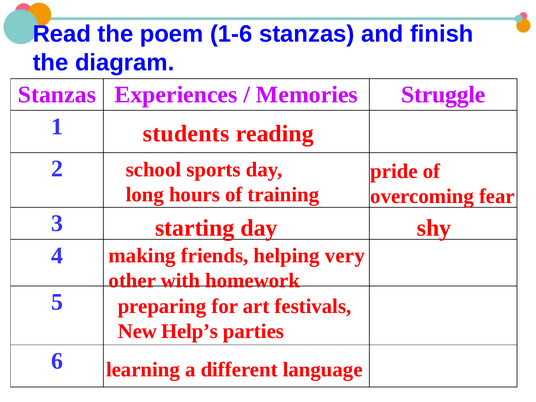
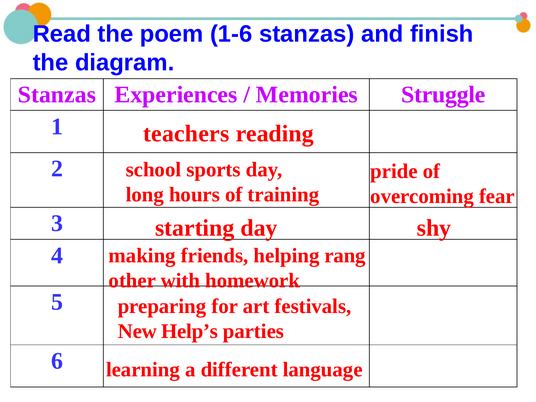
students: students -> teachers (186, 134)
very: very -> rang (345, 256)
